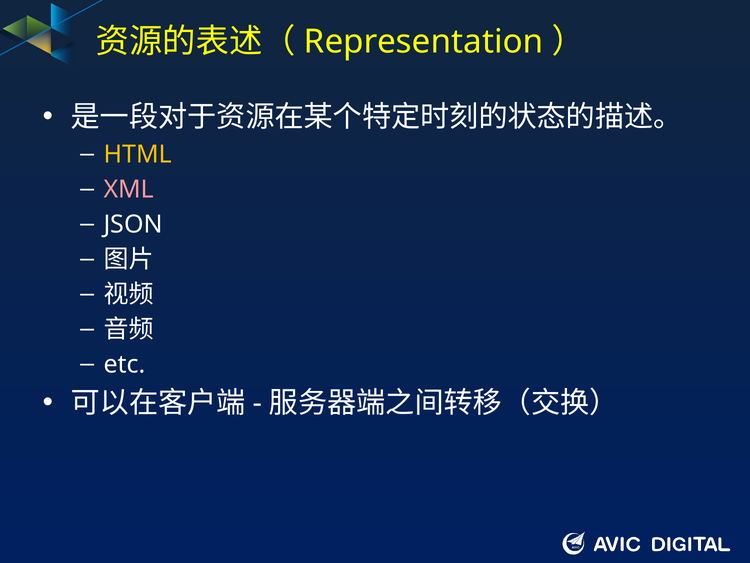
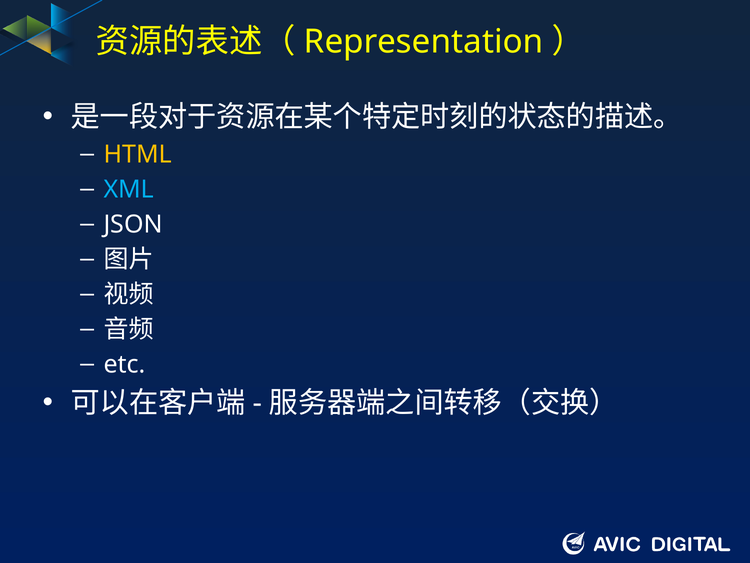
XML colour: pink -> light blue (129, 189)
